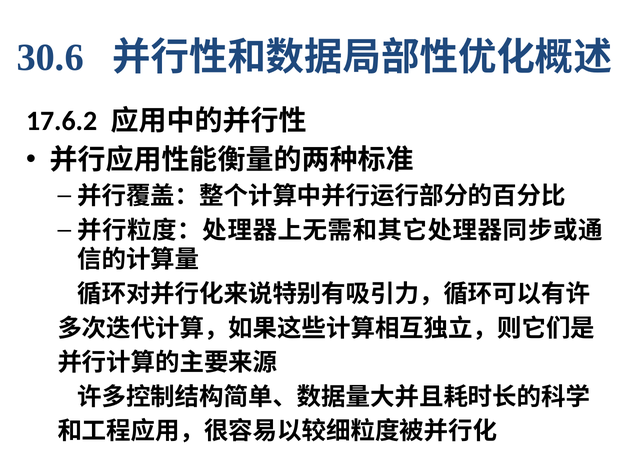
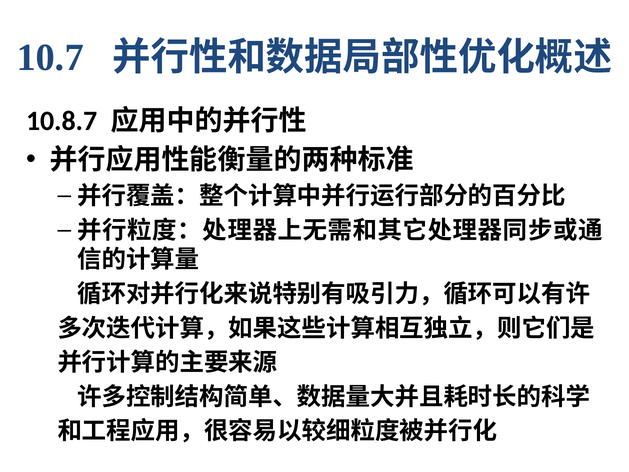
30.6: 30.6 -> 10.7 (50, 58)
17.6.2: 17.6.2 -> 10.8.7 (62, 121)
